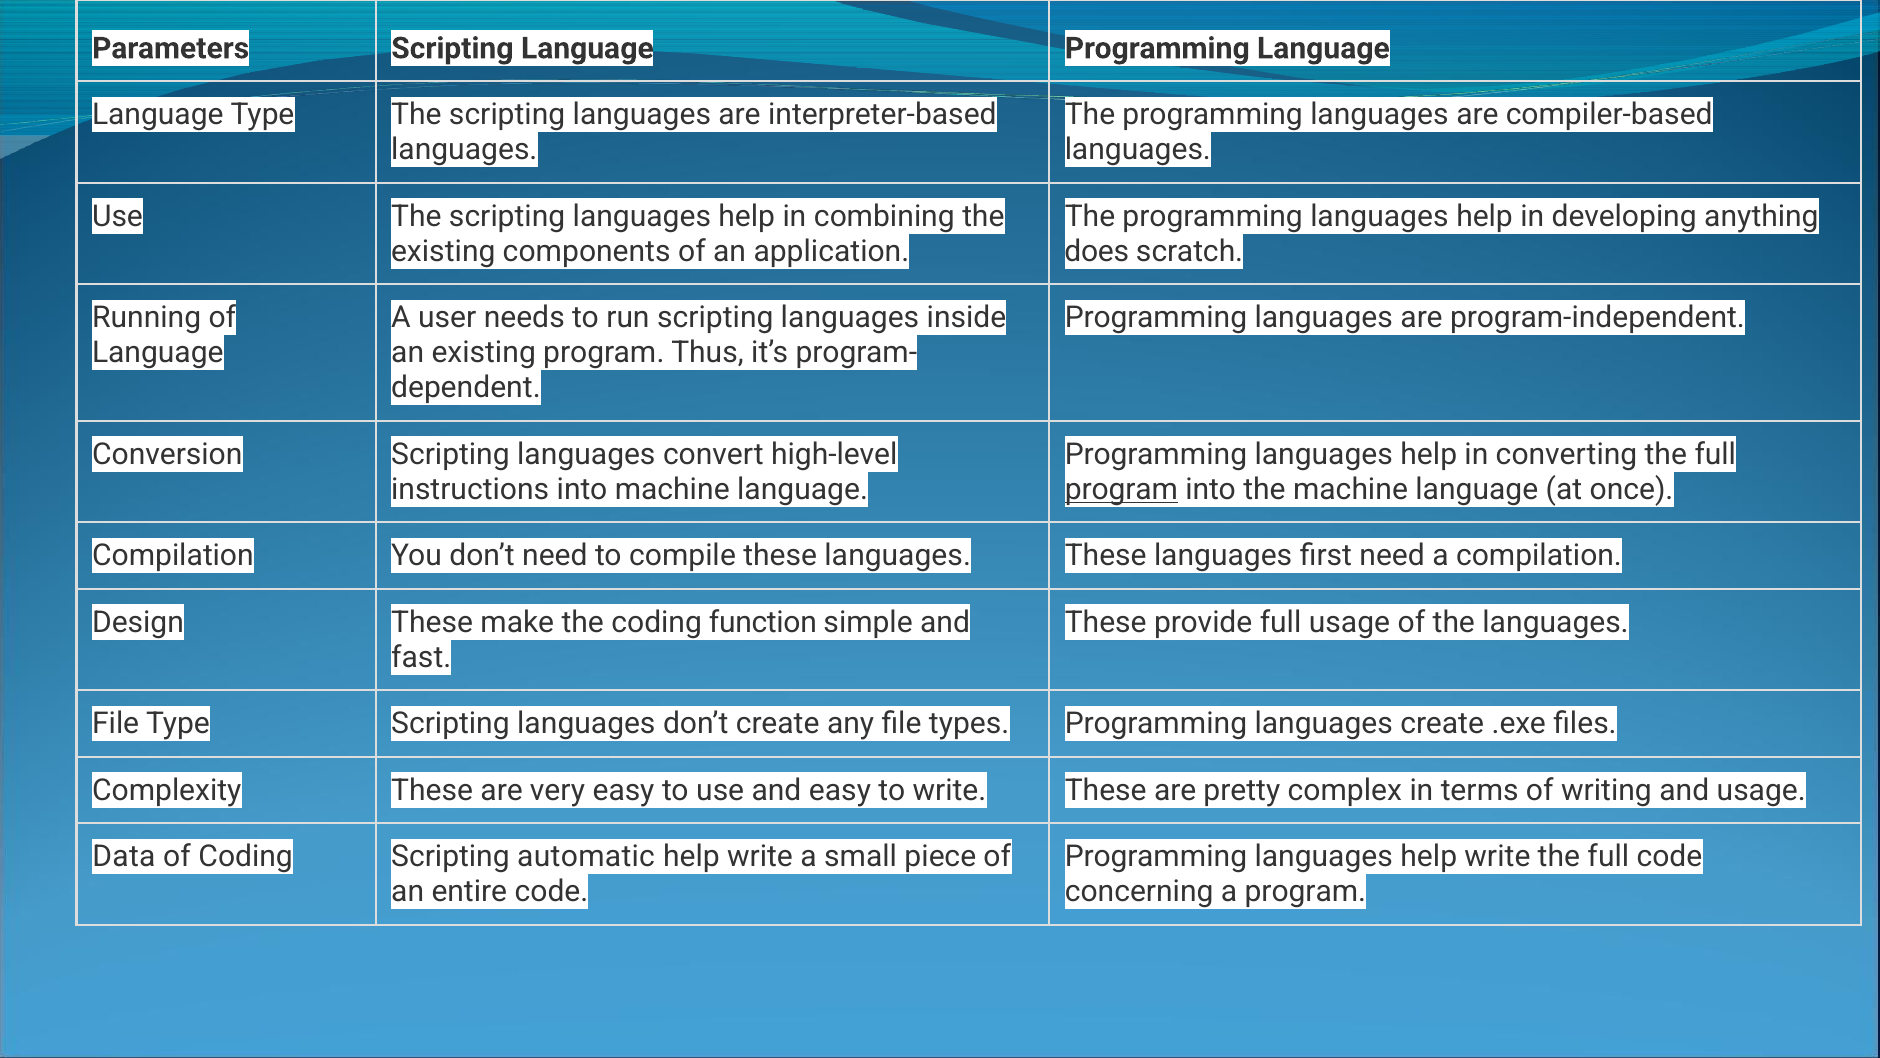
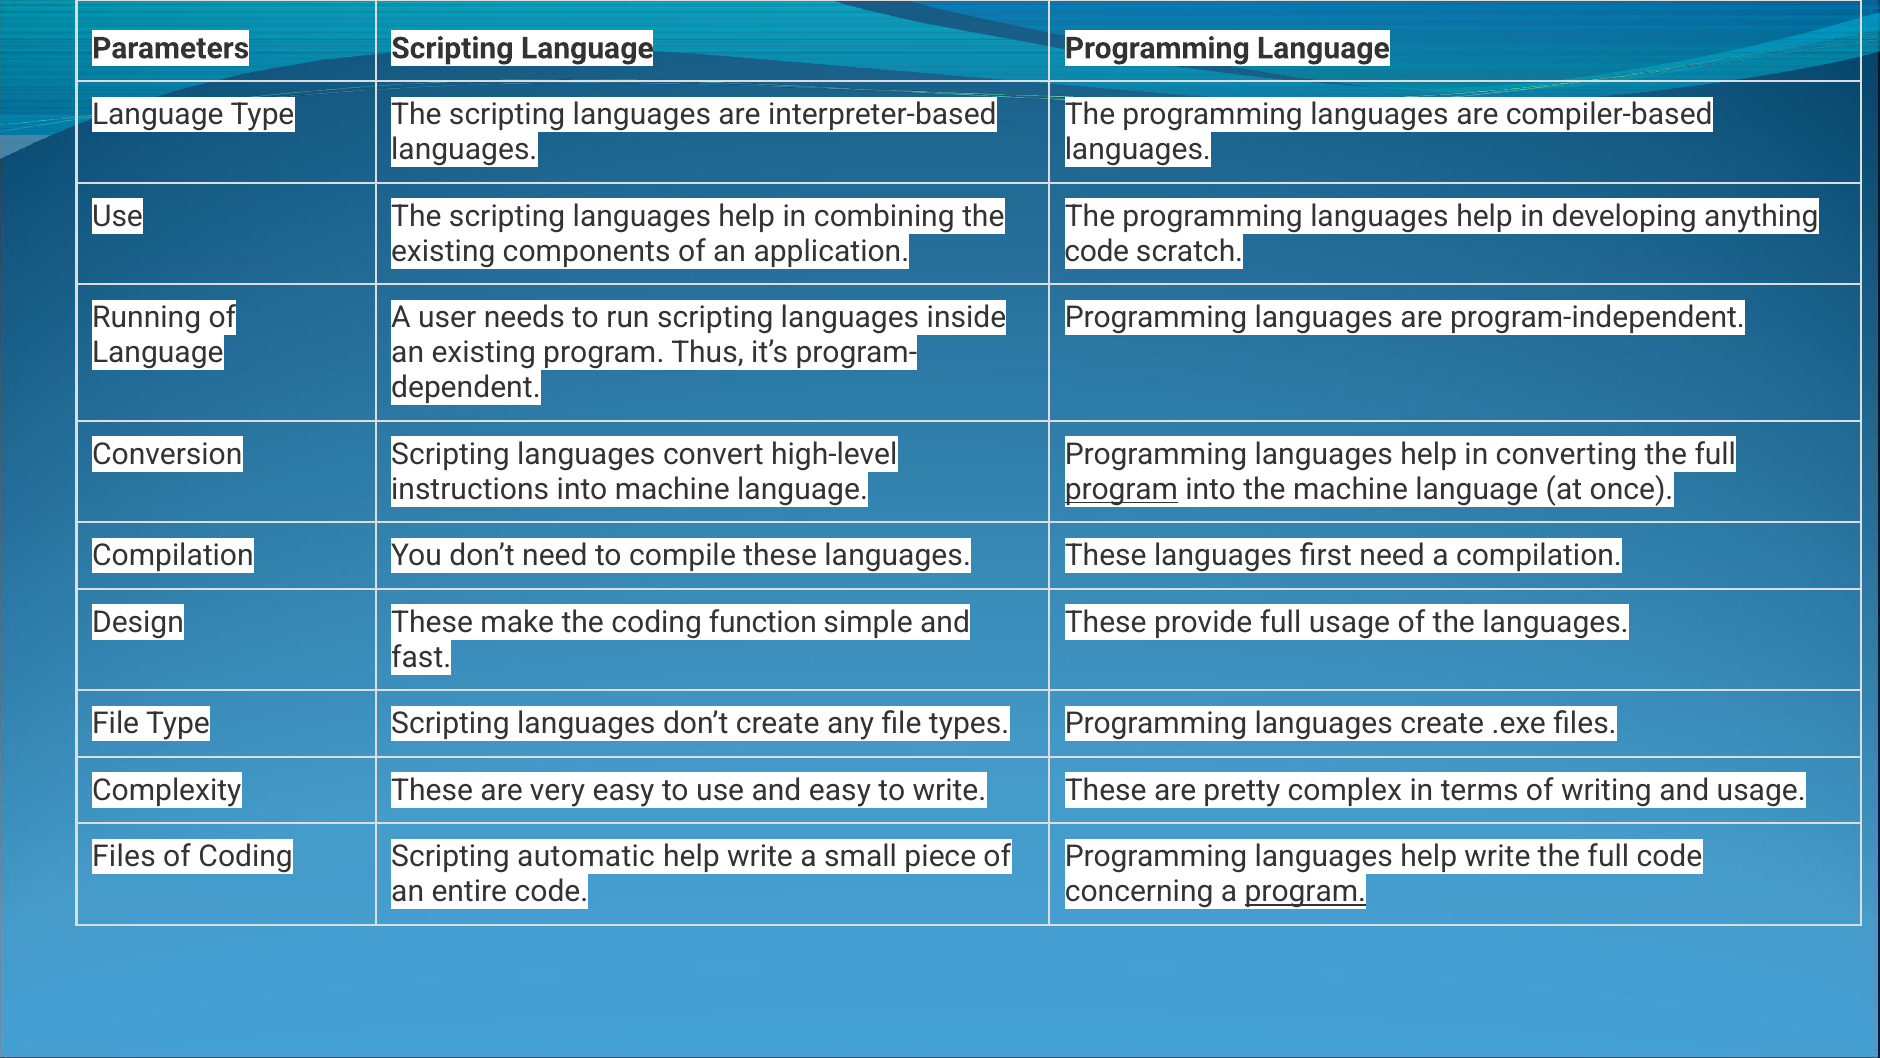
does: does -> code (1097, 251)
Data: Data -> Files (124, 856)
program underline: none -> present (1305, 891)
